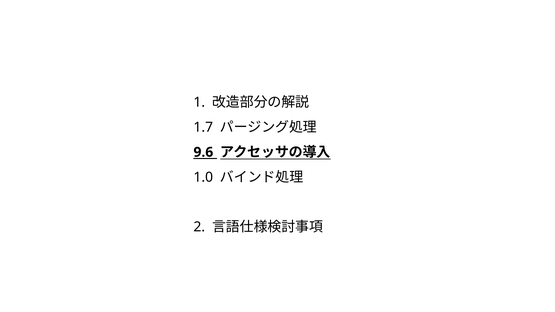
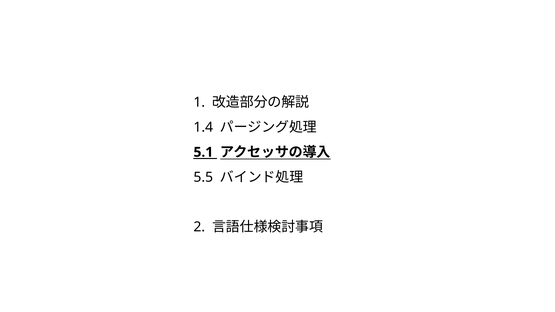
1.7: 1.7 -> 1.4 (203, 127)
9.6: 9.6 -> 5.1 (203, 152)
1.0: 1.0 -> 5.5 (203, 177)
